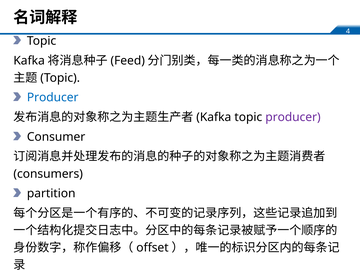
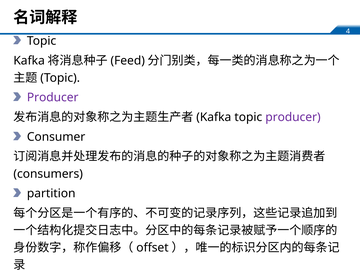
Producer colour: blue -> purple (53, 98)
